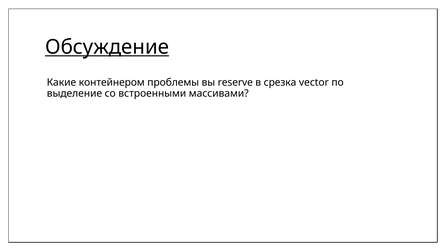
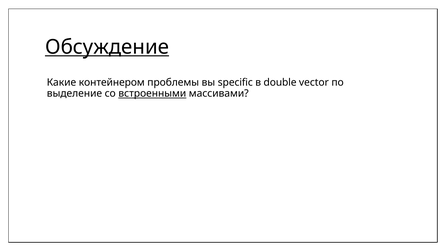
reserve: reserve -> specific (235, 82)
срезка: срезка -> double (280, 82)
встроенными underline: none -> present (152, 93)
